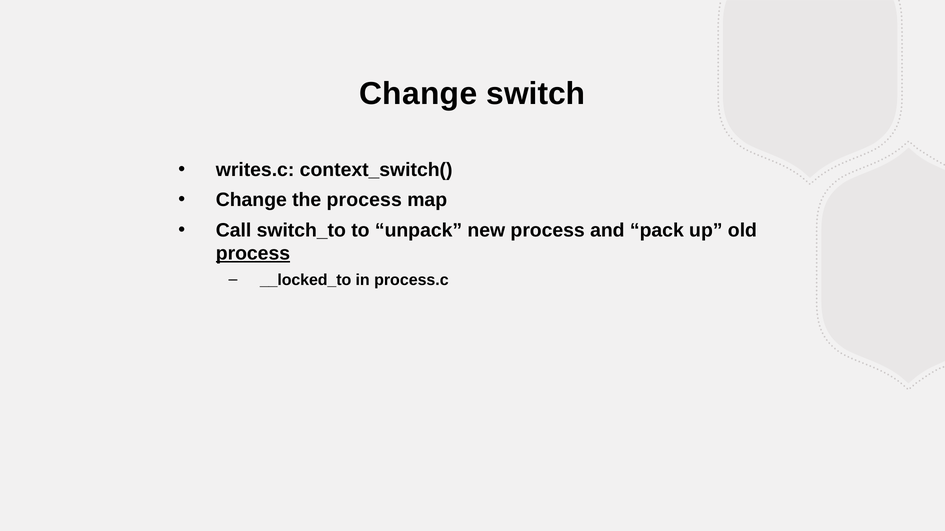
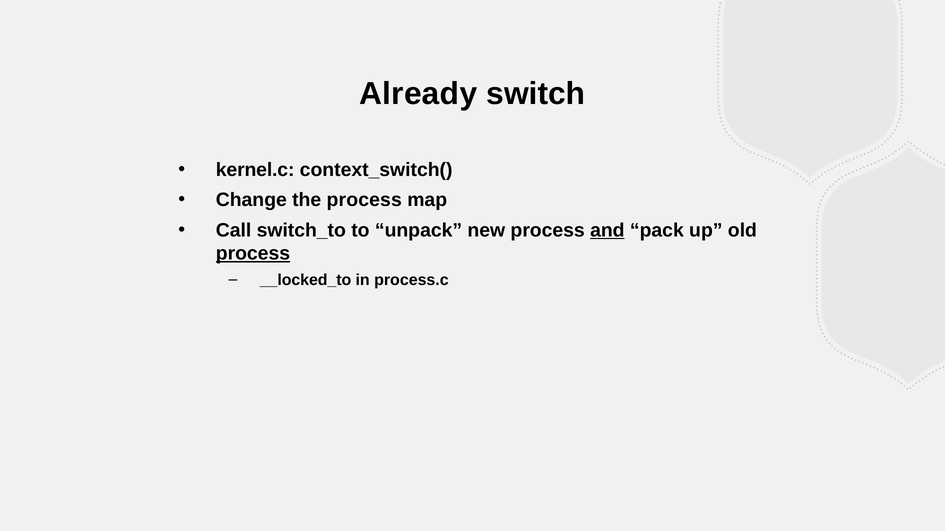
Change: Change -> Already (418, 94)
writes.c: writes.c -> kernel.c (255, 170)
and underline: none -> present (607, 230)
